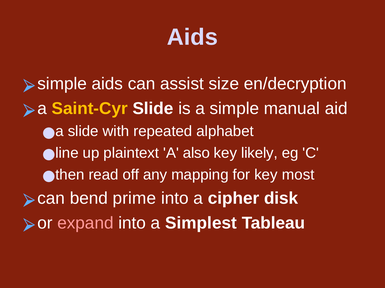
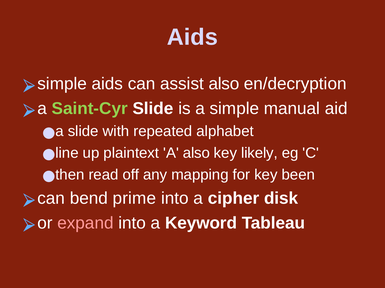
assist size: size -> also (224, 84)
Saint-Cyr colour: yellow -> light green (90, 109)
most: most -> been (298, 175)
Simplest: Simplest -> Keyword (201, 224)
